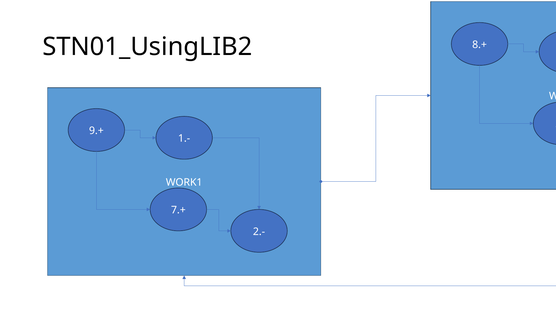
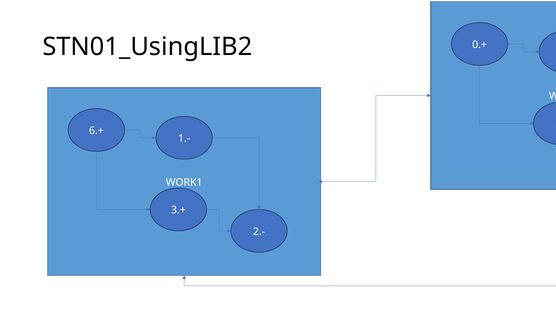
8.+: 8.+ -> 0.+ (480, 45)
9.+: 9.+ -> 6.+ (96, 131)
7.+: 7.+ -> 3.+ (178, 210)
